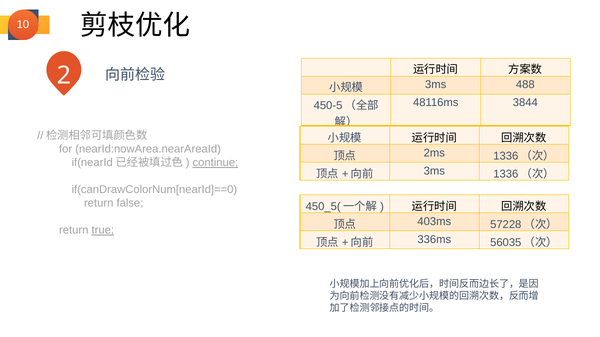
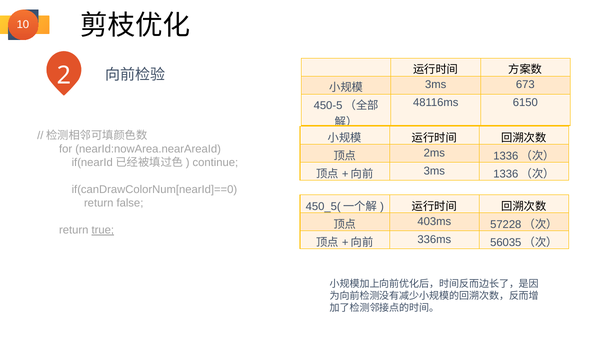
488: 488 -> 673 (525, 85)
3844: 3844 -> 6150 (525, 103)
continue underline: present -> none (215, 163)
